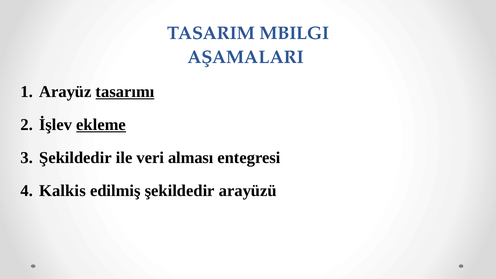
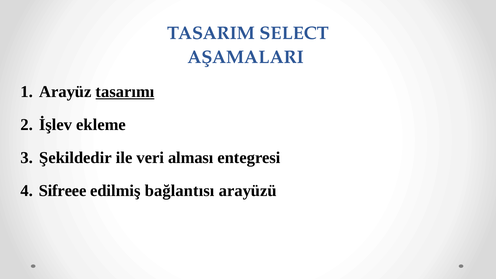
MBILGI: MBILGI -> SELECT (294, 33)
ekleme underline: present -> none (101, 125)
Kalkis: Kalkis -> Sifreee (63, 191)
edilmiş şekildedir: şekildedir -> bağlantısı (180, 191)
